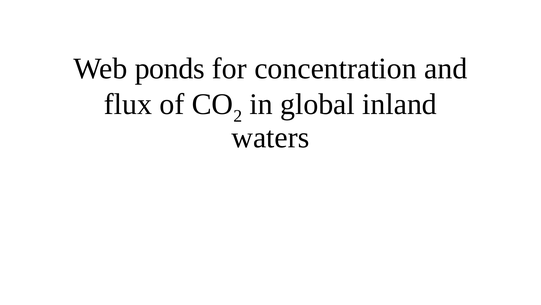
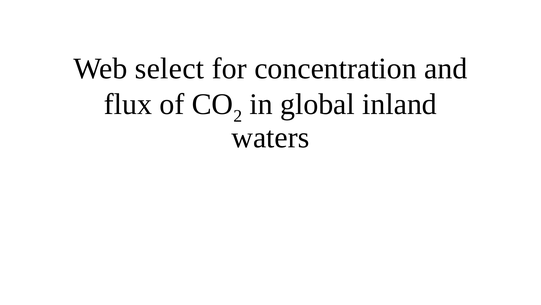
ponds: ponds -> select (169, 68)
